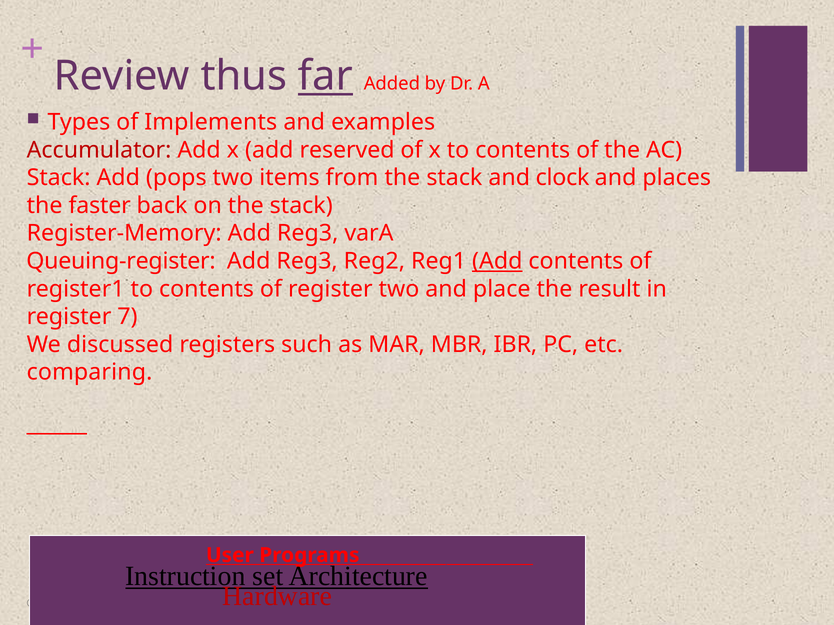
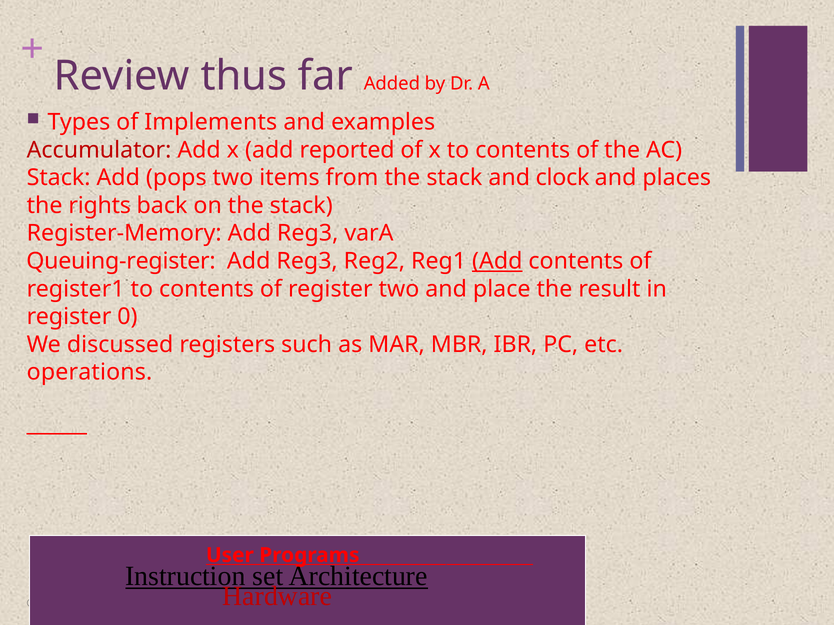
far underline: present -> none (325, 76)
add reserved: reserved -> reported (347, 150)
the faster: faster -> rights (100, 206)
7: 7 -> 0 (127, 317)
comparing: comparing -> operations (90, 373)
